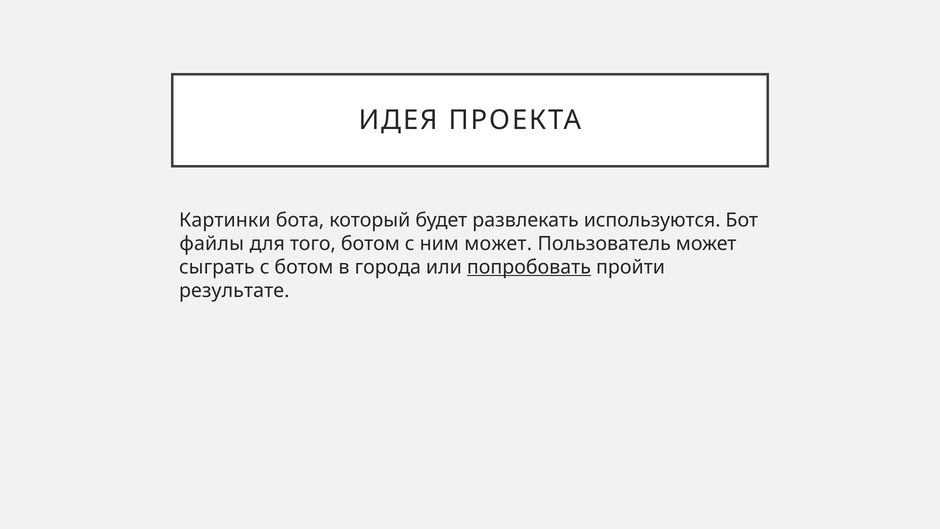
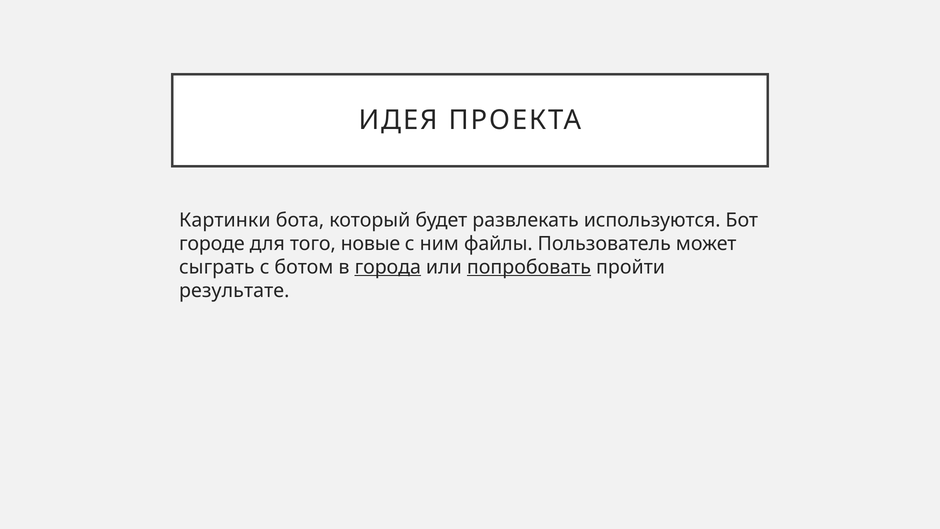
файлы: файлы -> городе (212, 244)
того ботом: ботом -> новые (370, 244)
ним может: может -> файлы (498, 244)
города underline: none -> present (388, 267)
